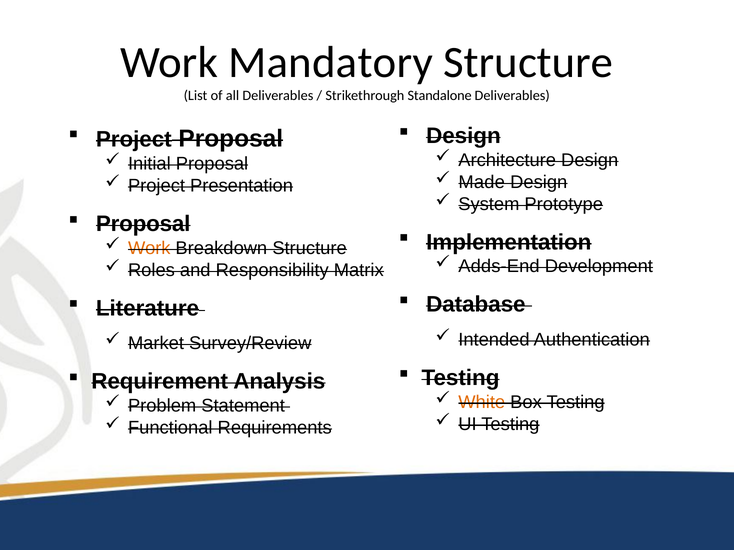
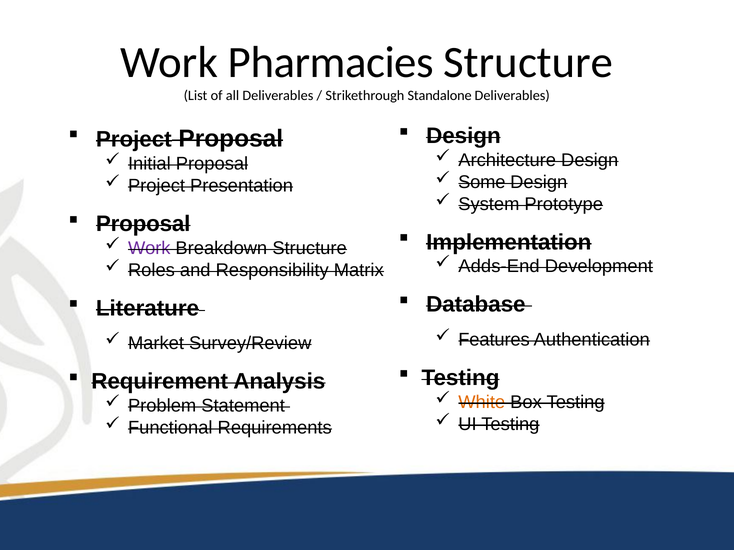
Mandatory: Mandatory -> Pharmacies (331, 62)
Made: Made -> Some (482, 182)
Work colour: orange -> purple (149, 248)
Intended: Intended -> Features (494, 340)
